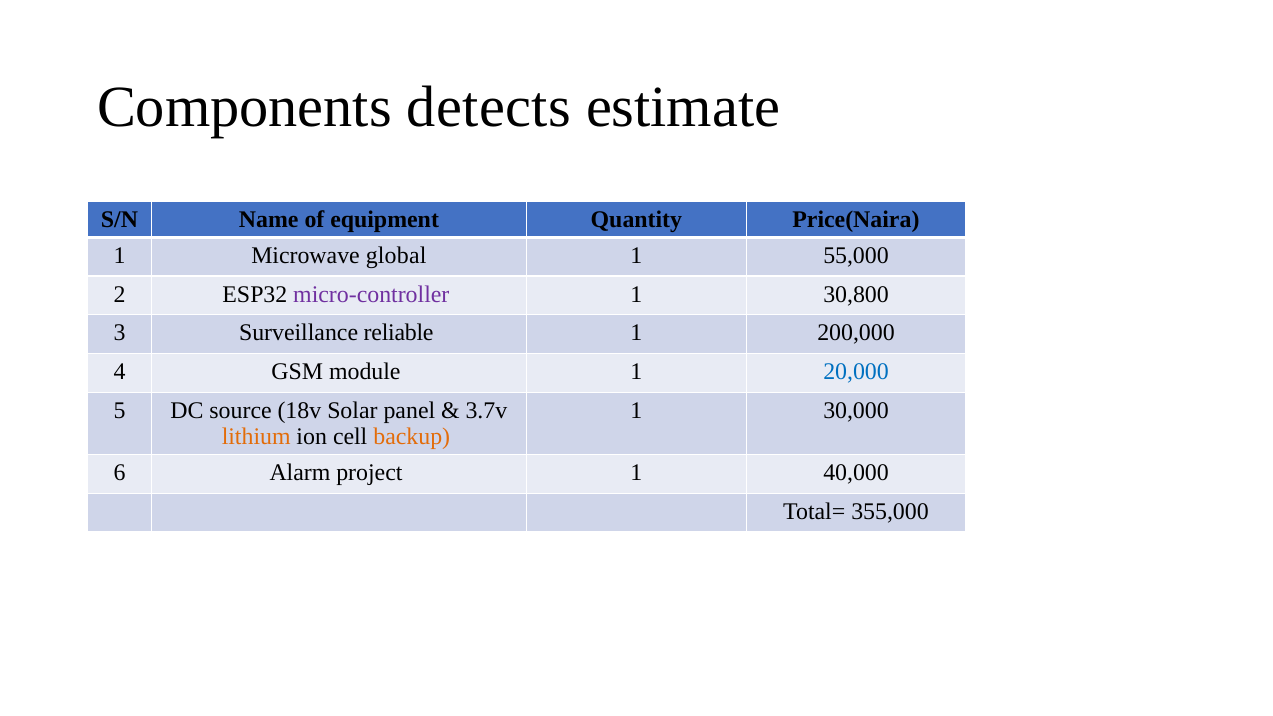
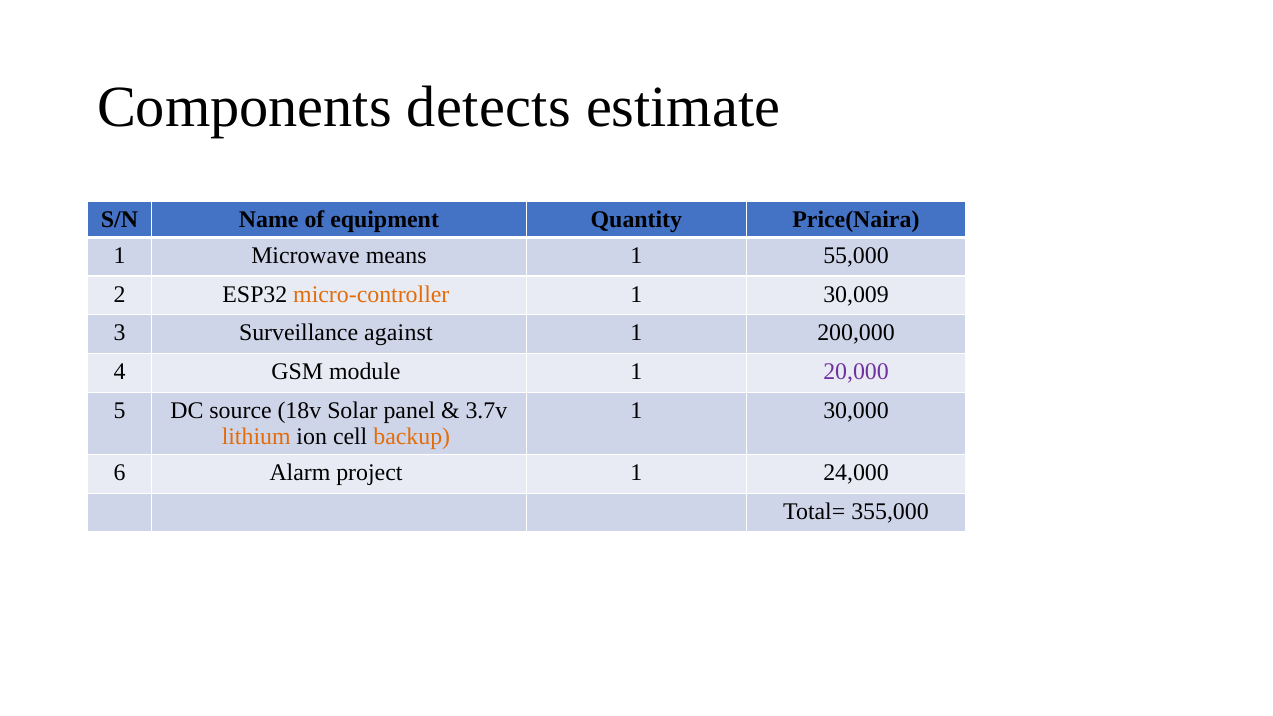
global: global -> means (396, 256)
micro-controller colour: purple -> orange (371, 294)
30,800: 30,800 -> 30,009 (856, 294)
reliable: reliable -> against (398, 333)
20,000 colour: blue -> purple (856, 372)
40,000: 40,000 -> 24,000 (856, 473)
